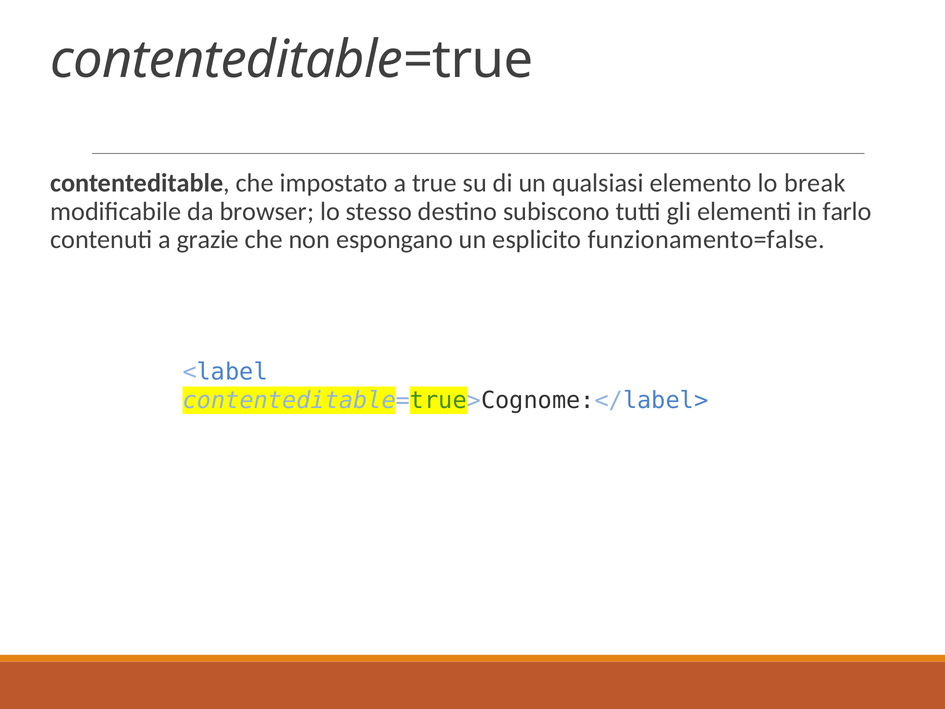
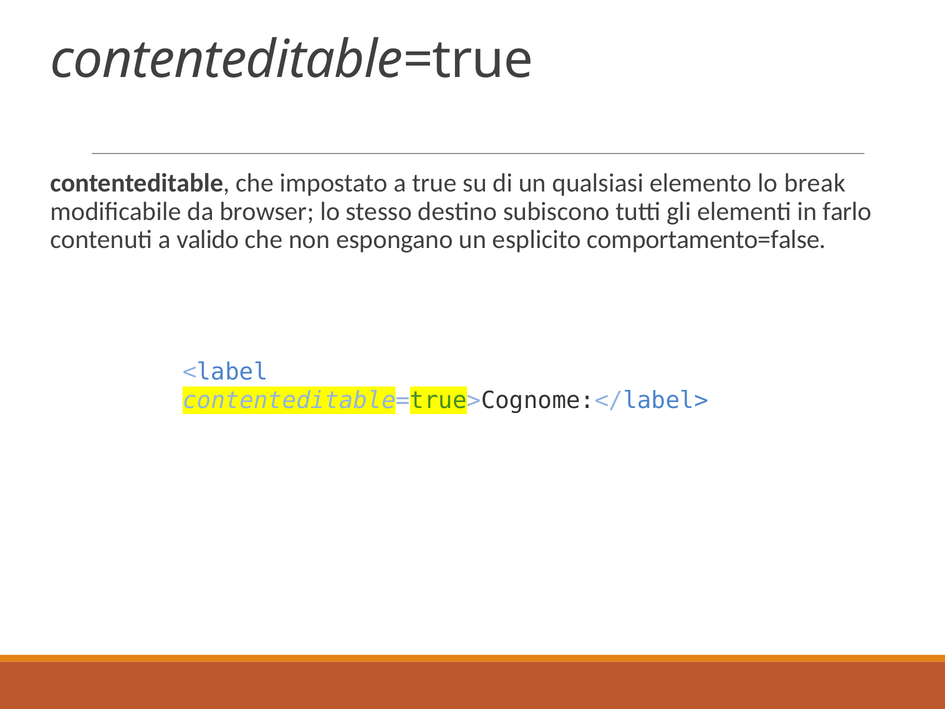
grazie: grazie -> valido (208, 240)
funzionamento=false: funzionamento=false -> comportamento=false (706, 240)
